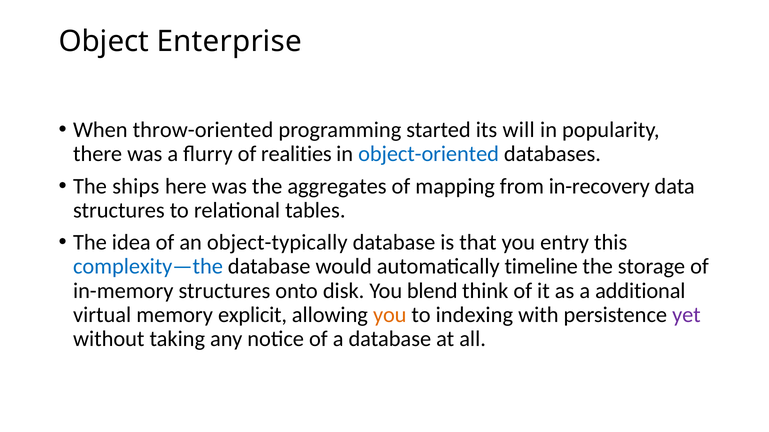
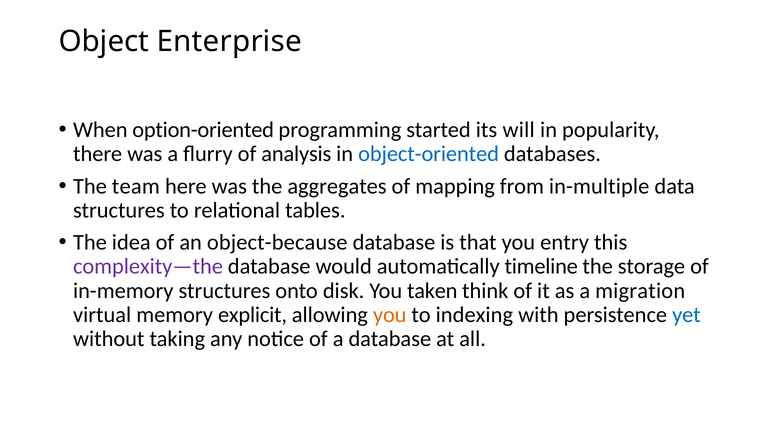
throw-oriented: throw-oriented -> option-oriented (203, 130)
realities: realities -> analysis (296, 154)
ships: ships -> team (136, 186)
in-recovery: in-recovery -> in-multiple (599, 186)
object-typically: object-typically -> object-because (277, 243)
complexity—the colour: blue -> purple (148, 267)
blend: blend -> taken (432, 291)
additional: additional -> migration (640, 291)
yet colour: purple -> blue (686, 315)
